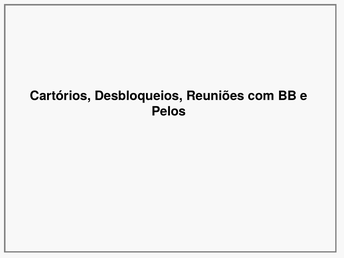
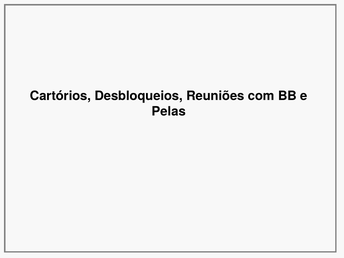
Pelos: Pelos -> Pelas (169, 111)
